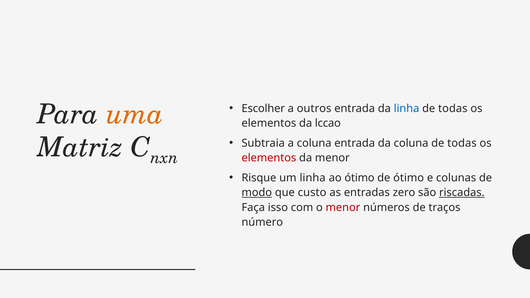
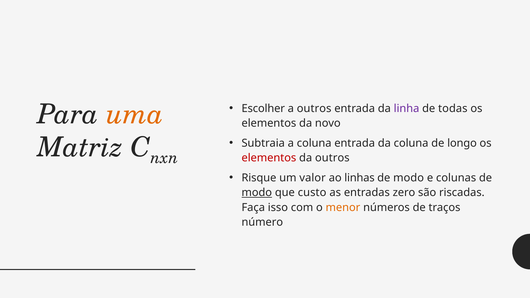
linha colour: blue -> purple (407, 109)
lccao: lccao -> novo (328, 123)
coluna de todas: todas -> longo (462, 143)
da menor: menor -> outros (332, 158)
um linha: linha -> valor (313, 178)
ao ótimo: ótimo -> linhas (360, 178)
ótimo: ótimo -> modo (409, 178)
riscadas underline: present -> none (462, 193)
menor colour: red -> orange (343, 207)
